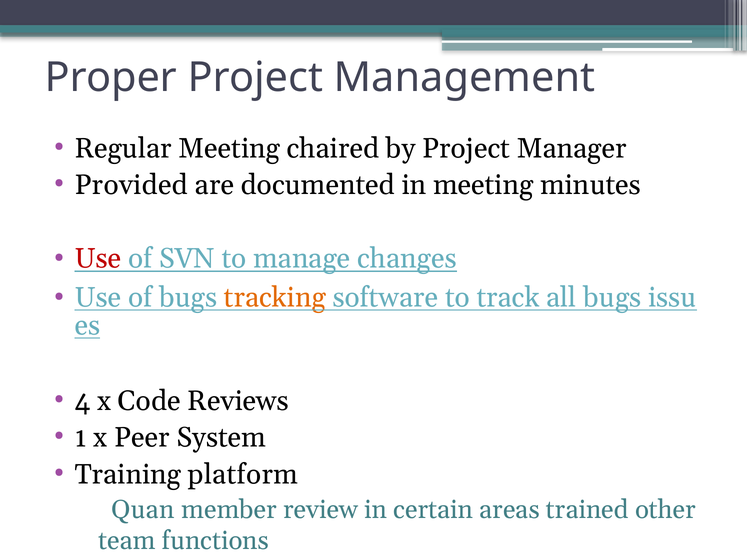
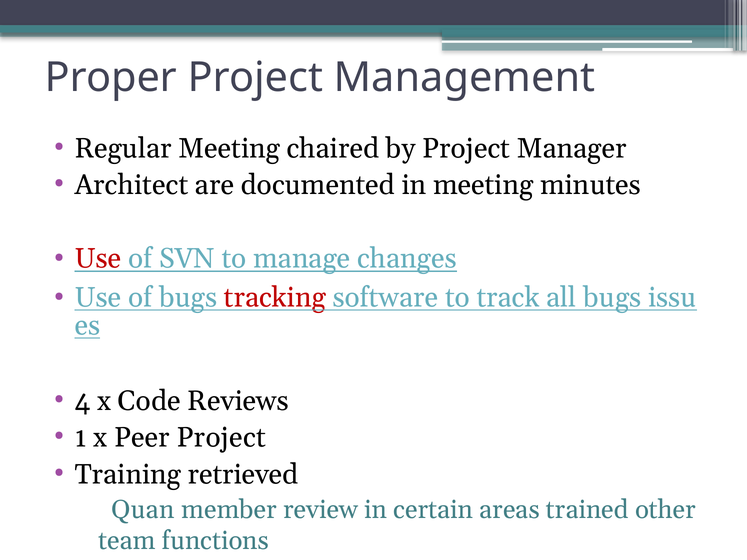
Provided: Provided -> Architect (131, 185)
tracking colour: orange -> red (275, 297)
Peer System: System -> Project (221, 438)
platform: platform -> retrieved (243, 475)
